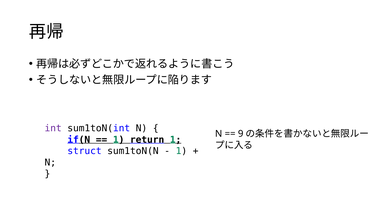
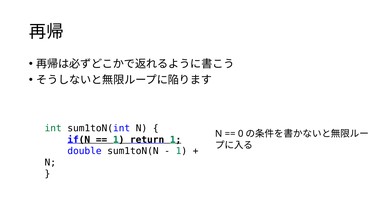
int colour: purple -> green (53, 128)
9: 9 -> 0 (241, 134)
struct: struct -> double (84, 151)
